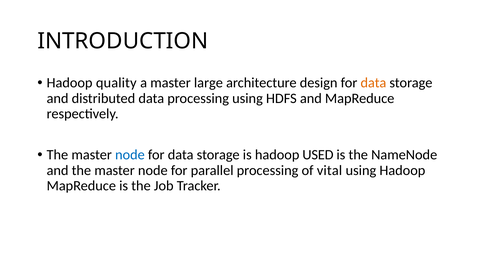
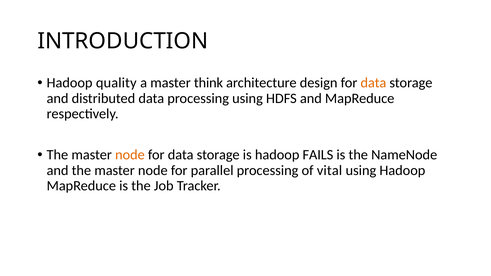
large: large -> think (209, 83)
node colour: blue -> orange (130, 155)
USED: USED -> FAILS (318, 155)
